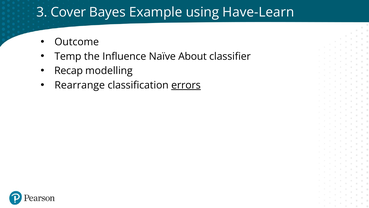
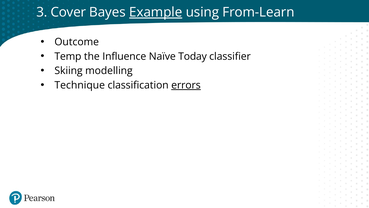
Example underline: none -> present (156, 12)
Have-Learn: Have-Learn -> From-Learn (258, 12)
About: About -> Today (193, 56)
Recap: Recap -> Skiing (69, 71)
Rearrange: Rearrange -> Technique (80, 85)
